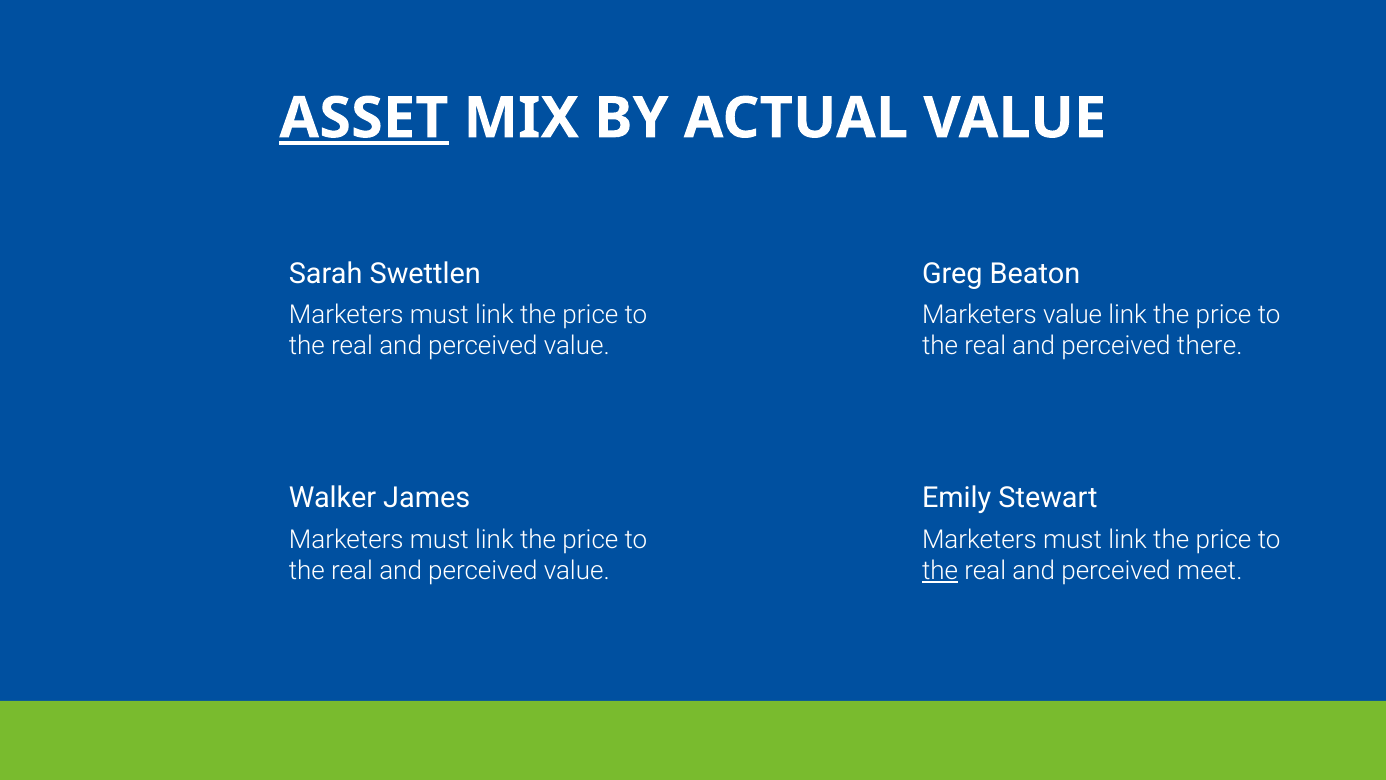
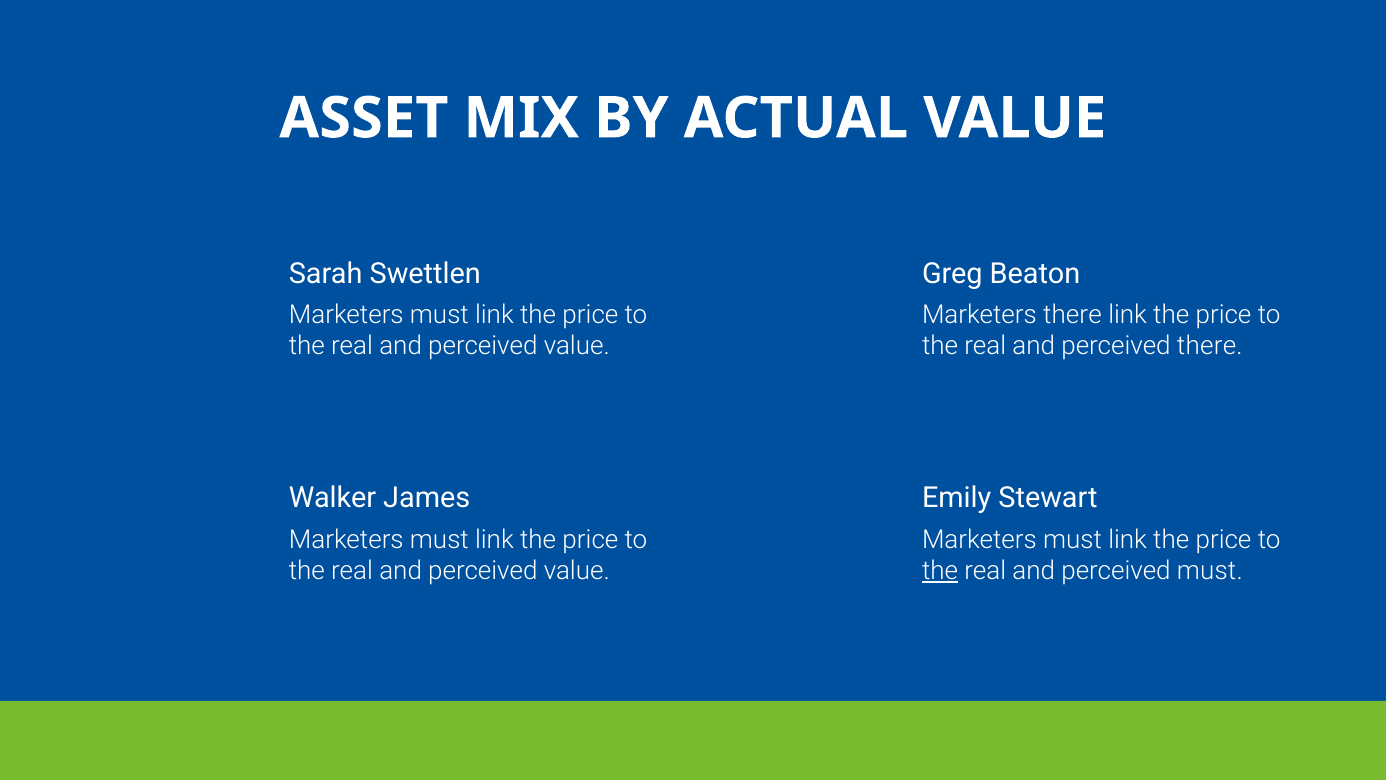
ASSET underline: present -> none (364, 118)
Marketers value: value -> there (1072, 315)
perceived meet: meet -> must (1210, 571)
